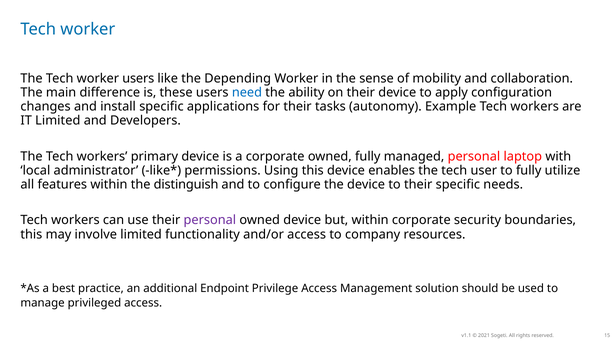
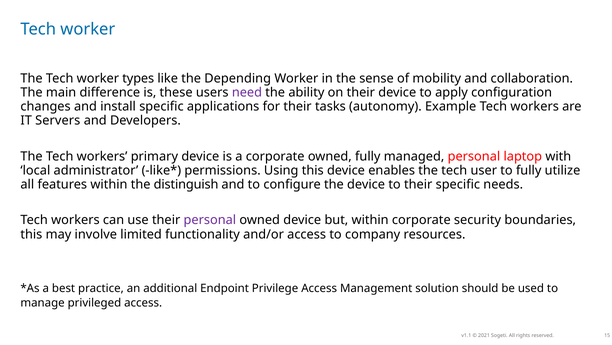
worker users: users -> types (138, 78)
need colour: blue -> purple (247, 92)
IT Limited: Limited -> Servers (58, 120)
